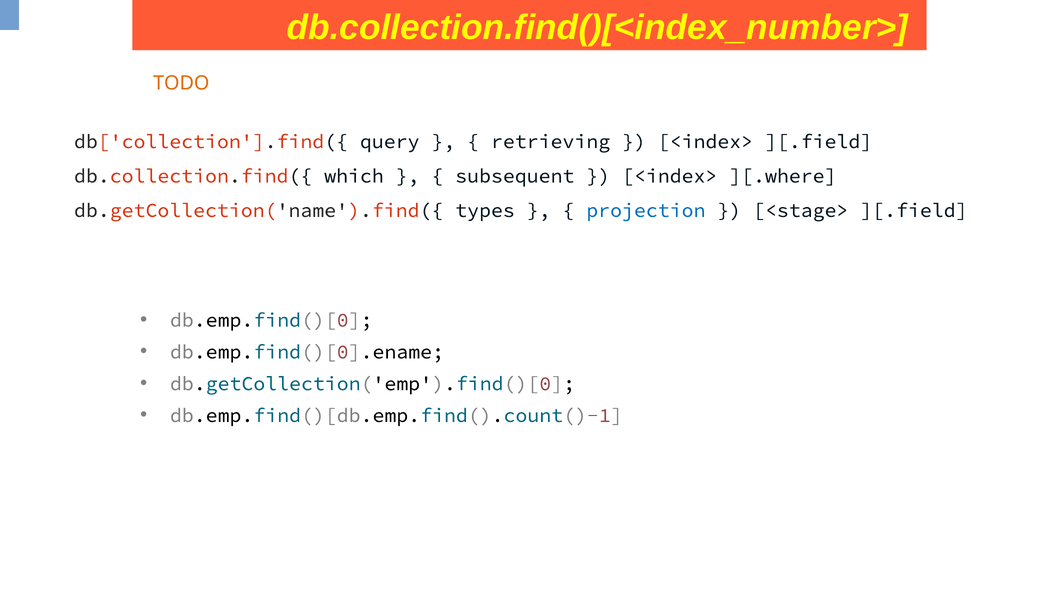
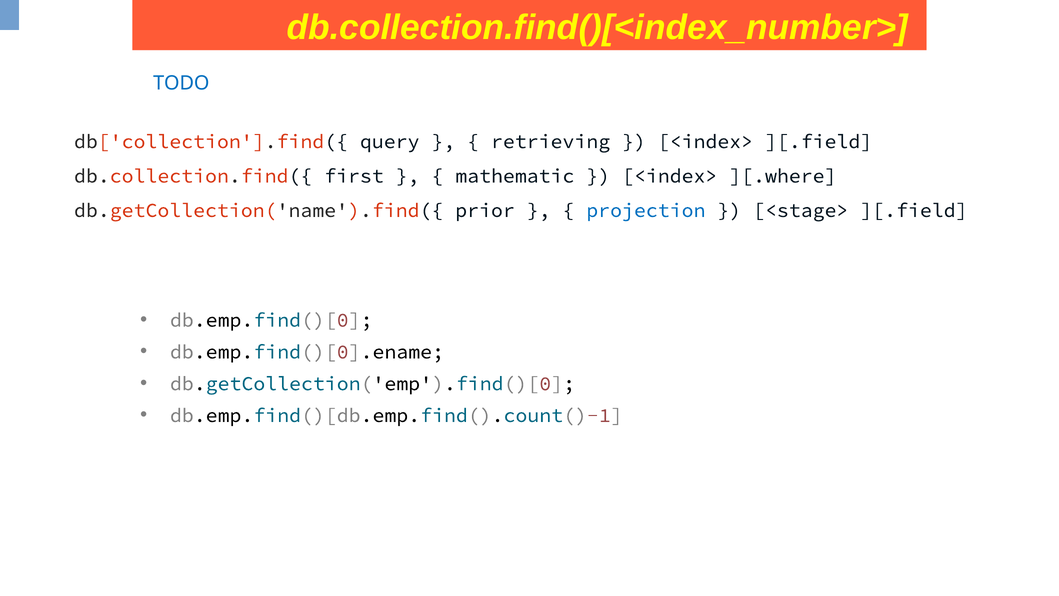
TODO colour: orange -> blue (181, 83)
which: which -> first (354, 176)
subsequent: subsequent -> mathematic (515, 176)
types: types -> prior (485, 210)
